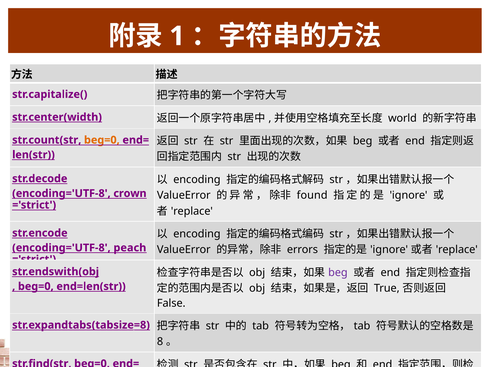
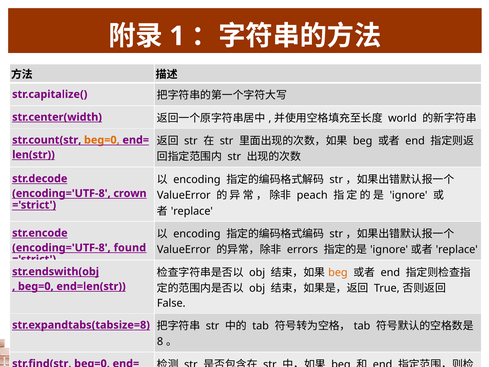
found: found -> peach (312, 195)
peach: peach -> found (130, 248)
beg colour: purple -> orange (338, 272)
